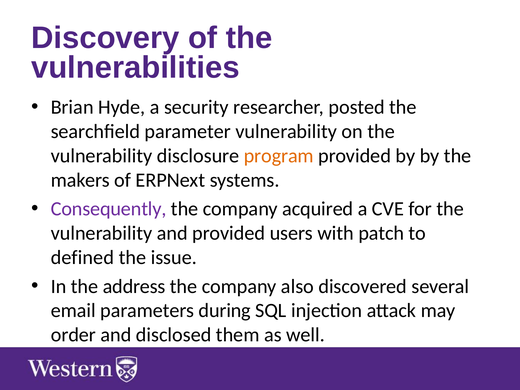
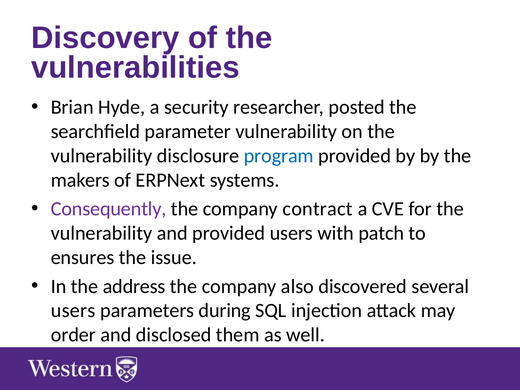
program colour: orange -> blue (279, 156)
acquired: acquired -> contract (318, 209)
defined: defined -> ensures (82, 257)
email: email -> users (73, 311)
